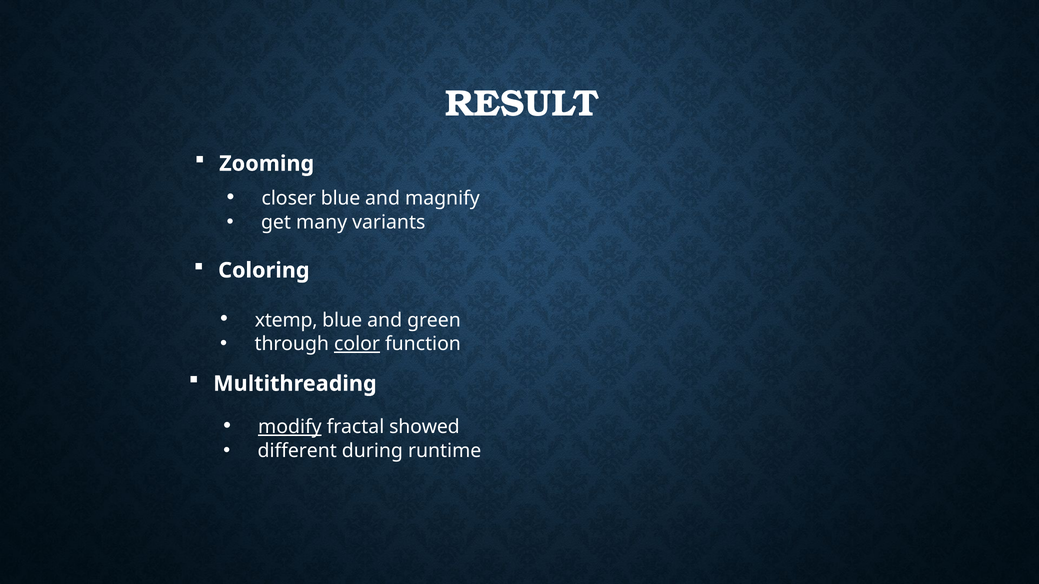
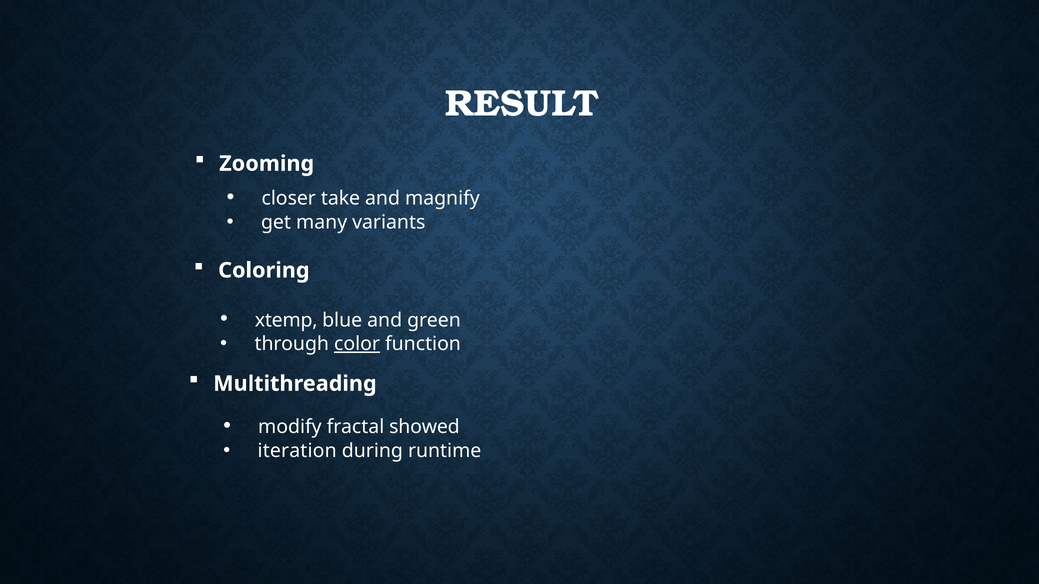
closer blue: blue -> take (341, 199)
modify underline: present -> none (290, 427)
different: different -> iteration (297, 451)
